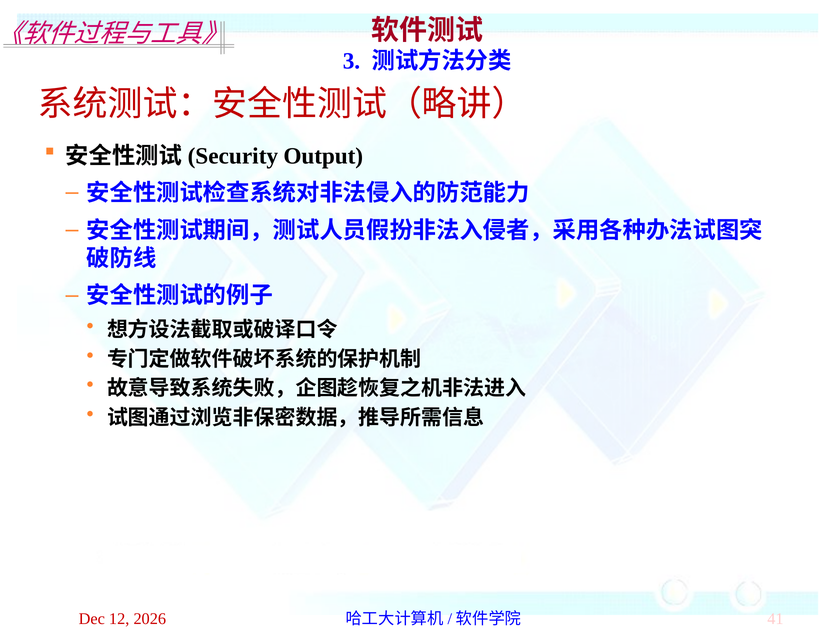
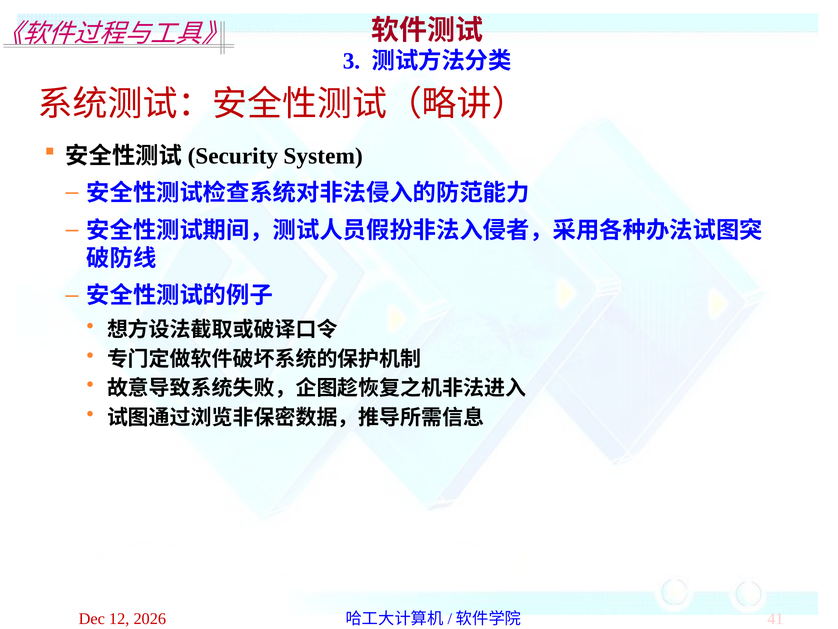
Output: Output -> System (323, 156)
